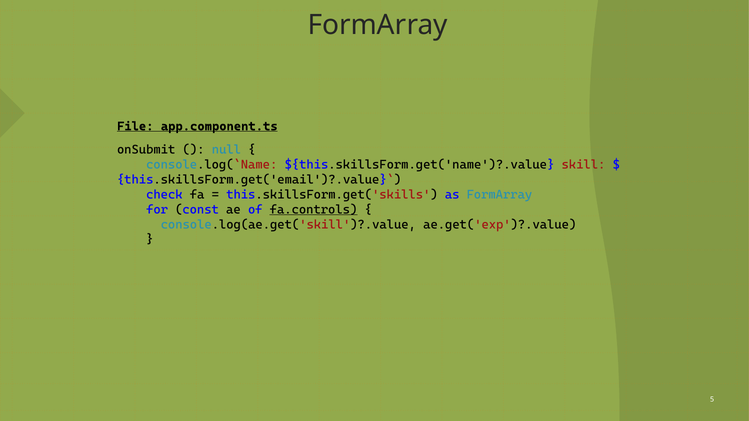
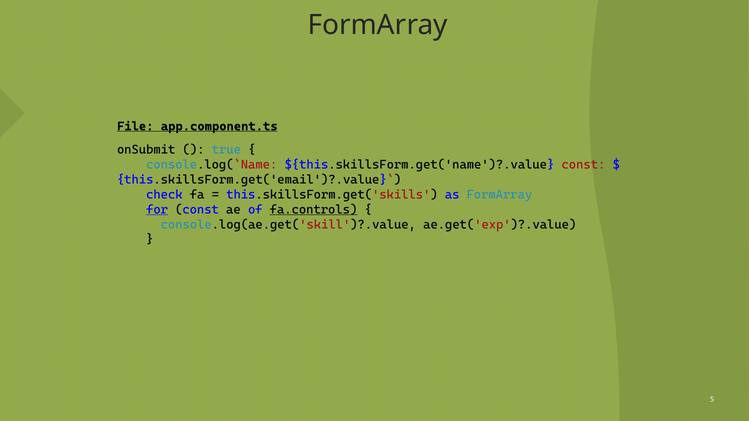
null: null -> true (226, 150)
${this.skillsForm.get('name')?.value skill: skill -> const (583, 165)
for underline: none -> present (157, 210)
